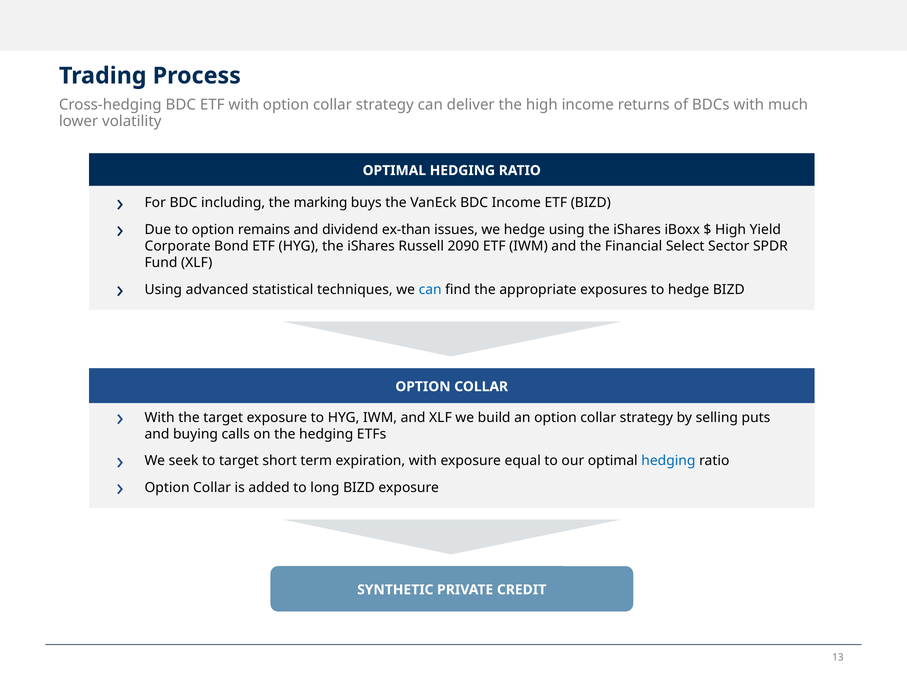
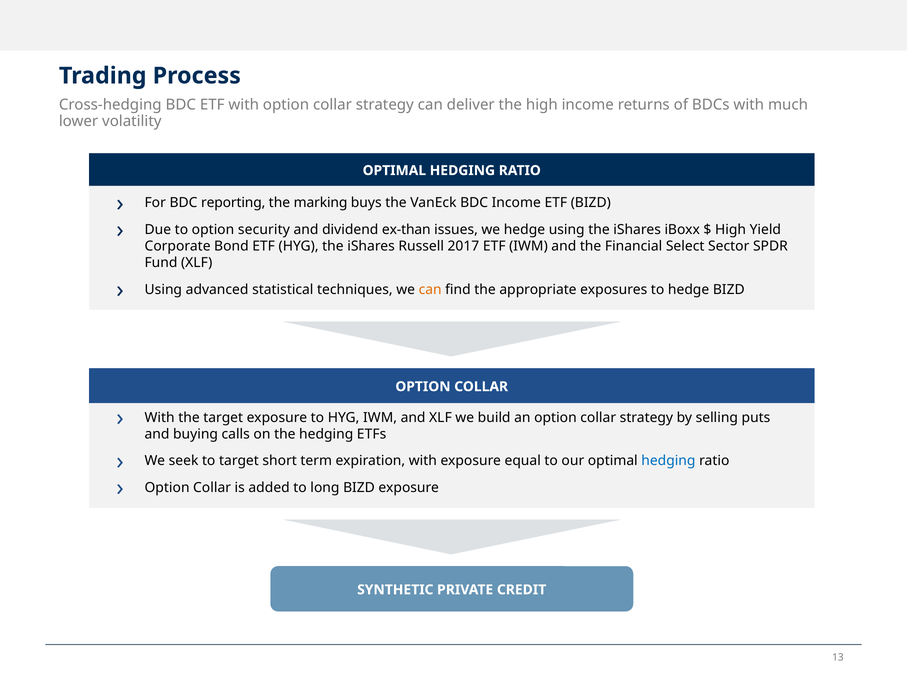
including: including -> reporting (233, 203)
remains: remains -> security (264, 230)
2090: 2090 -> 2017 (463, 246)
can colour: blue -> orange (430, 290)
